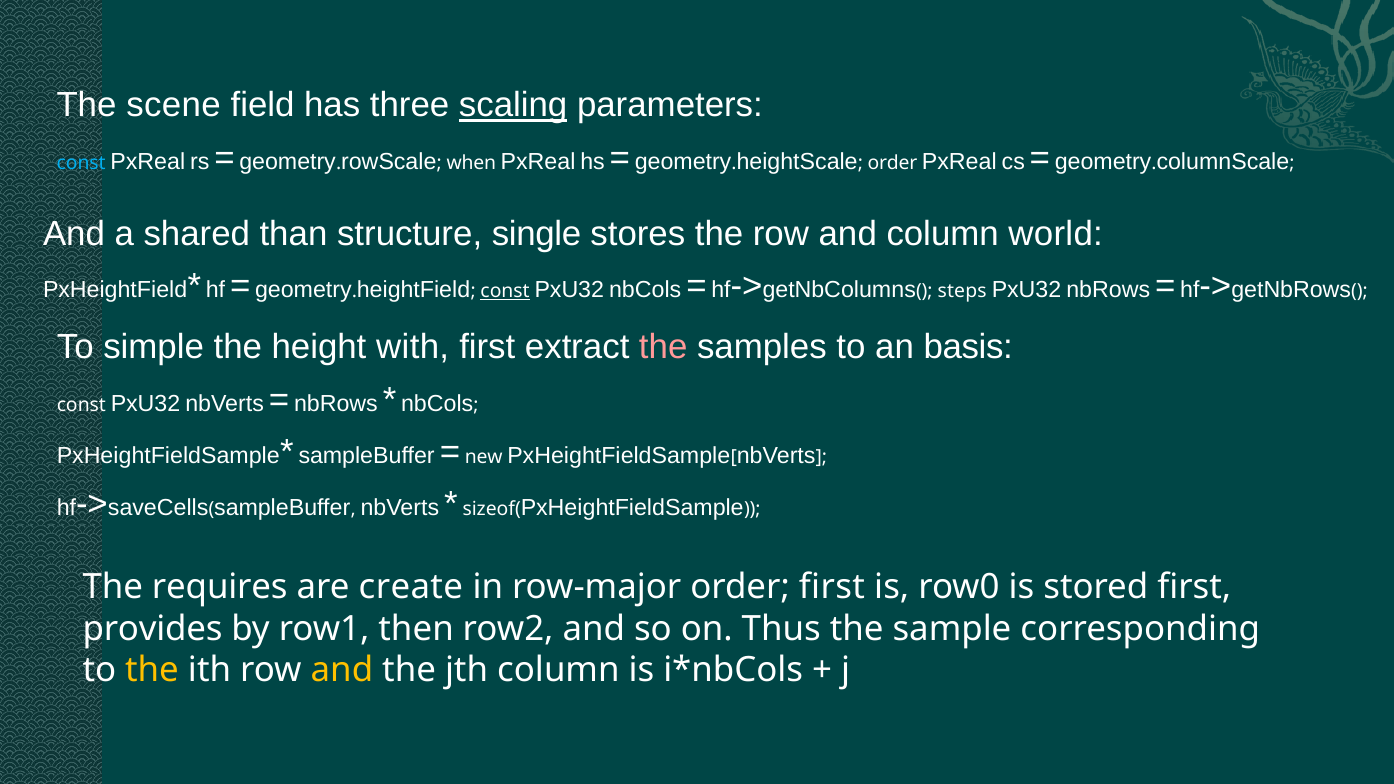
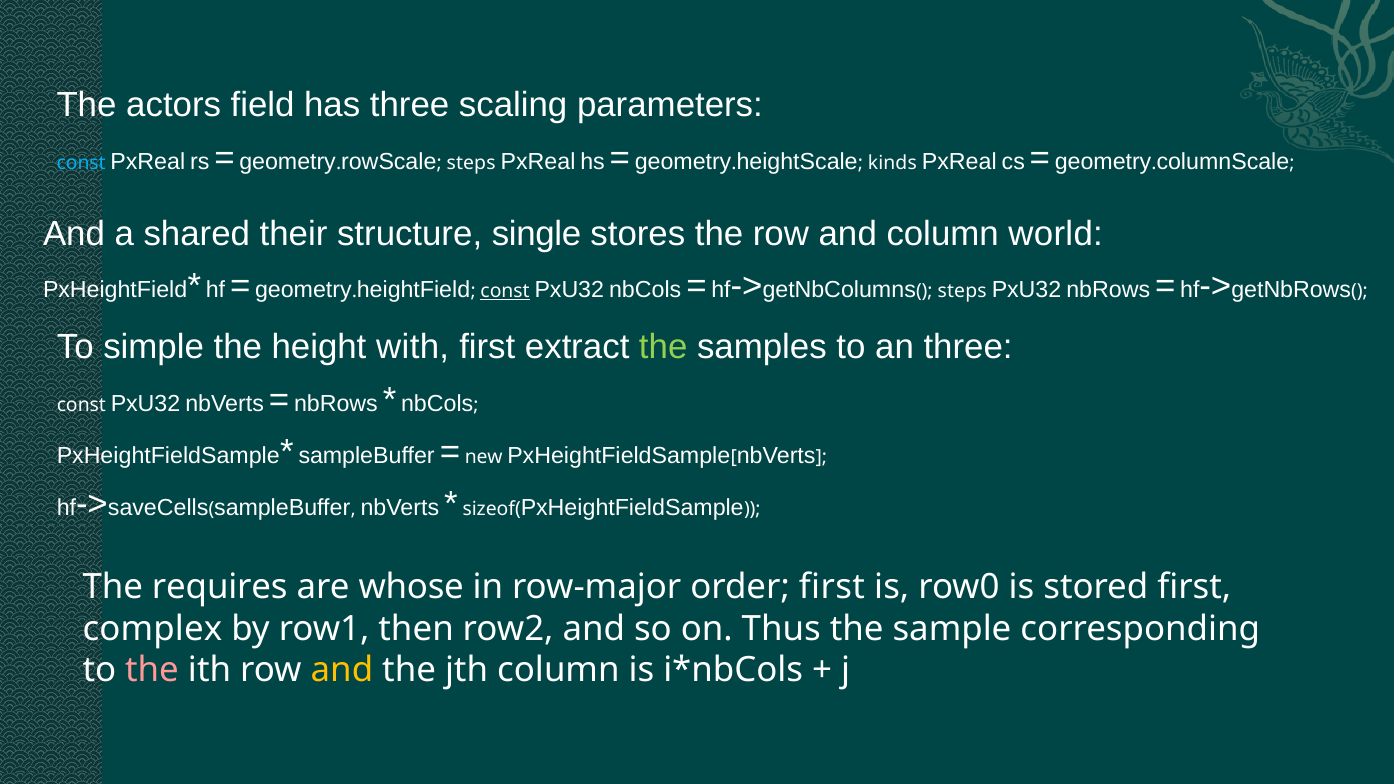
scene: scene -> actors (174, 106)
scaling underline: present -> none (513, 106)
when: when -> steps (471, 163)
order: order -> kinds (892, 163)
than: than -> their (293, 234)
the colour: pink -> light green (663, 347)
an basis: basis -> three (968, 347)
create: create -> whose (411, 587)
provides: provides -> complex (152, 629)
the colour: yellow -> pink (152, 671)
